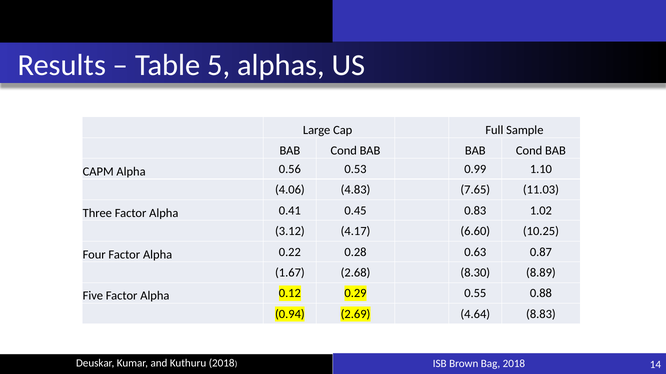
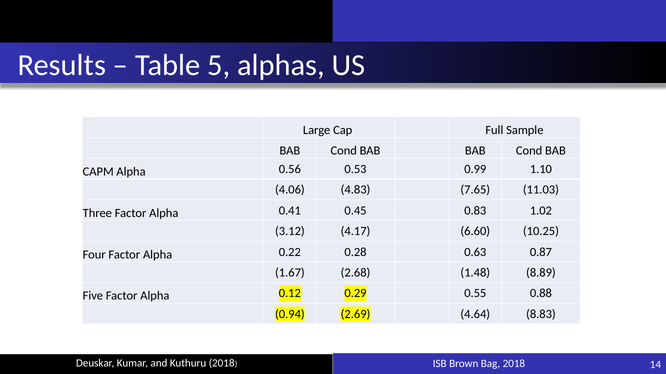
8.30: 8.30 -> 1.48 (475, 273)
